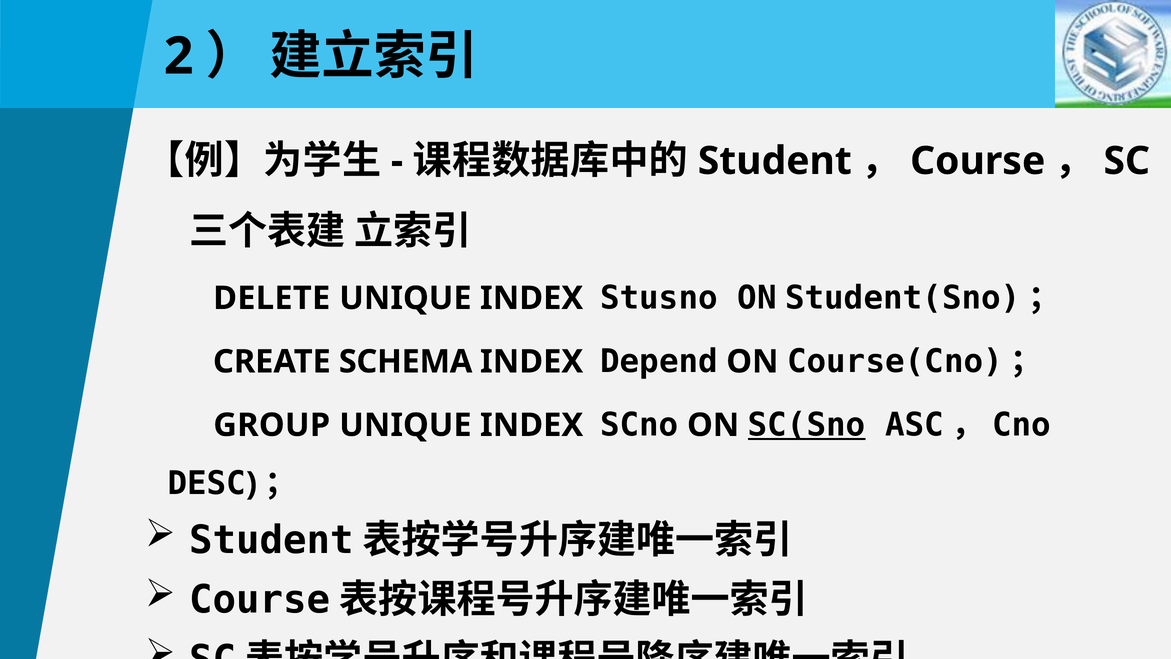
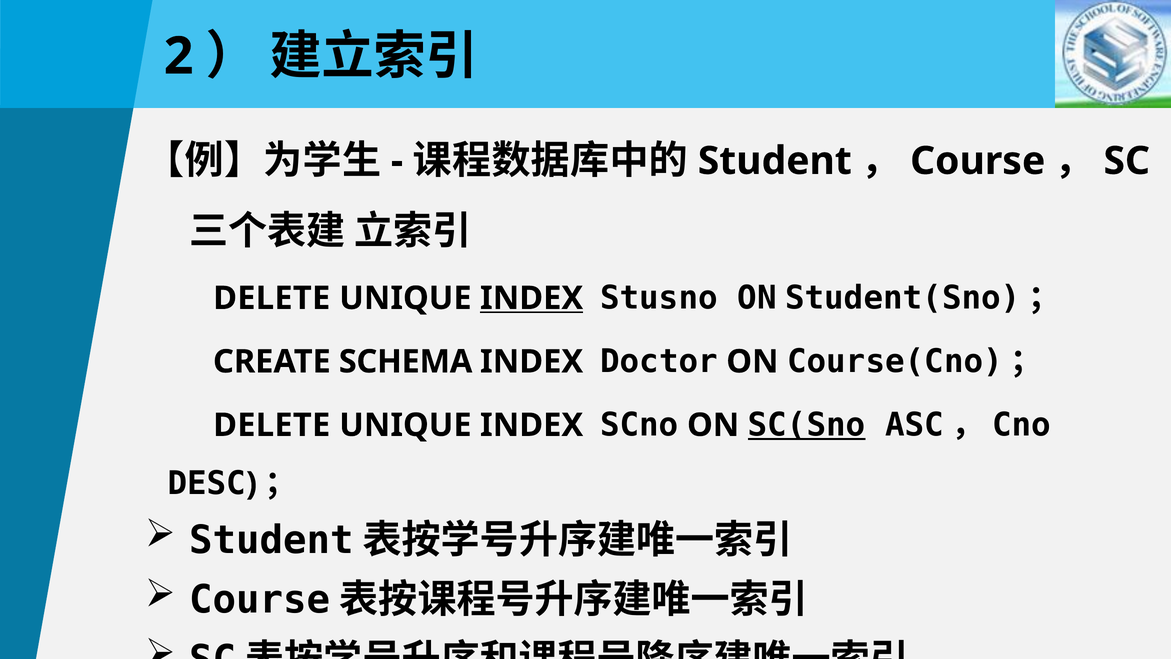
INDEX underline: none -> present (532, 298)
Depend: Depend -> Doctor (659, 362)
GROUP: GROUP -> DELETE (272, 425)
